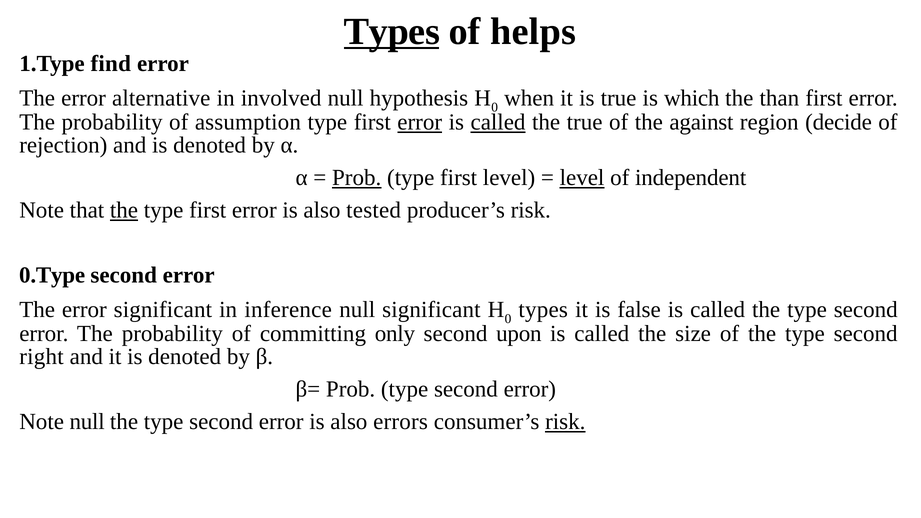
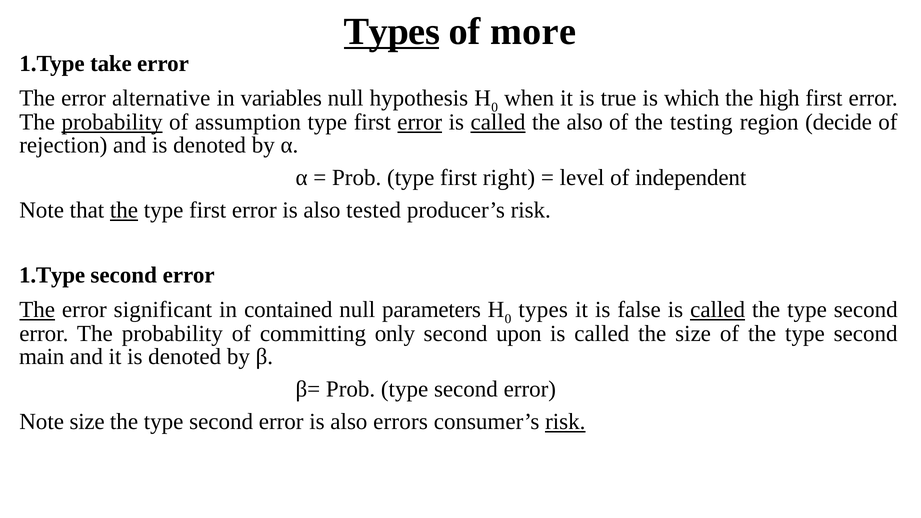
helps: helps -> more (533, 31)
find: find -> take (111, 64)
involved: involved -> variables (281, 98)
than: than -> high (779, 98)
probability underline: none -> present (112, 122)
the true: true -> also (585, 122)
against: against -> testing (701, 122)
Prob underline: present -> none (357, 178)
first level: level -> right (509, 178)
level underline: present -> none (582, 178)
0.Type: 0.Type -> 1.Type (52, 275)
The underline: none -> present (37, 310)
inference: inference -> contained (288, 310)
null significant: significant -> parameters (432, 310)
called underline: none -> present (718, 310)
right: right -> main (42, 357)
Note null: null -> size (87, 422)
